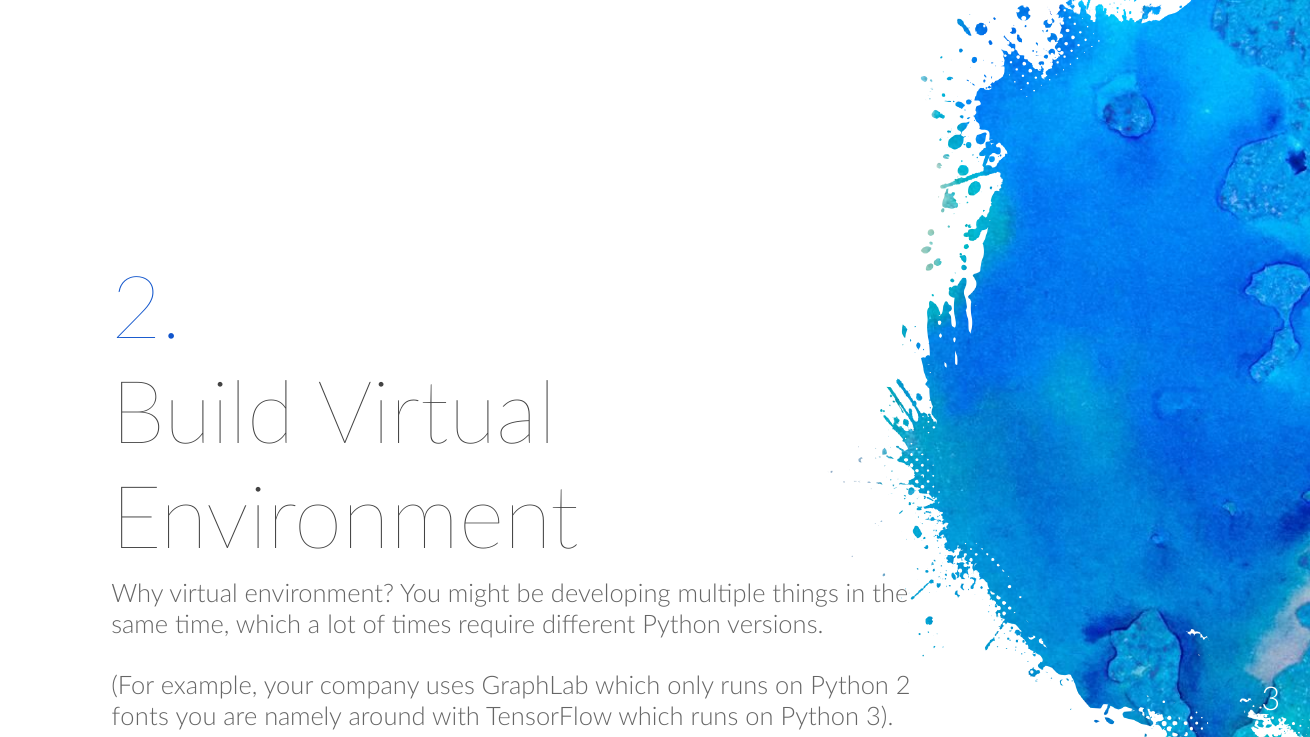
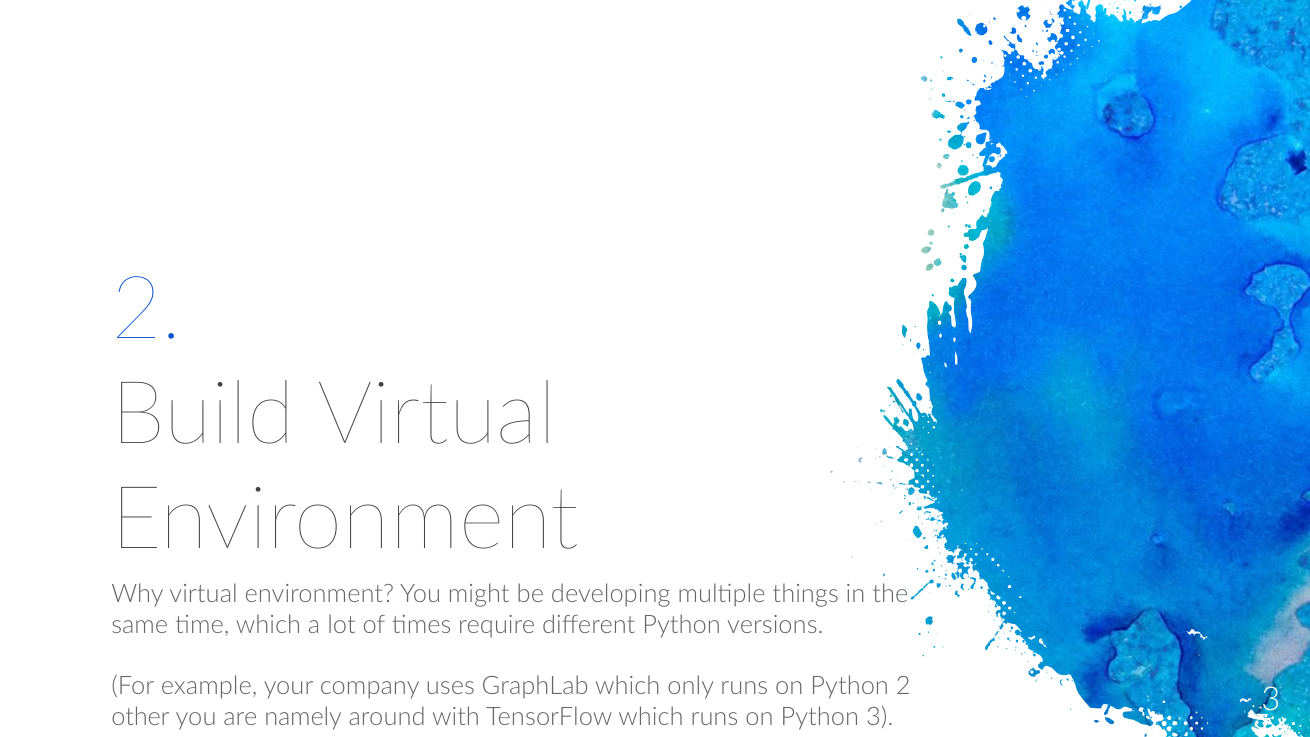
fonts: fonts -> other (140, 717)
